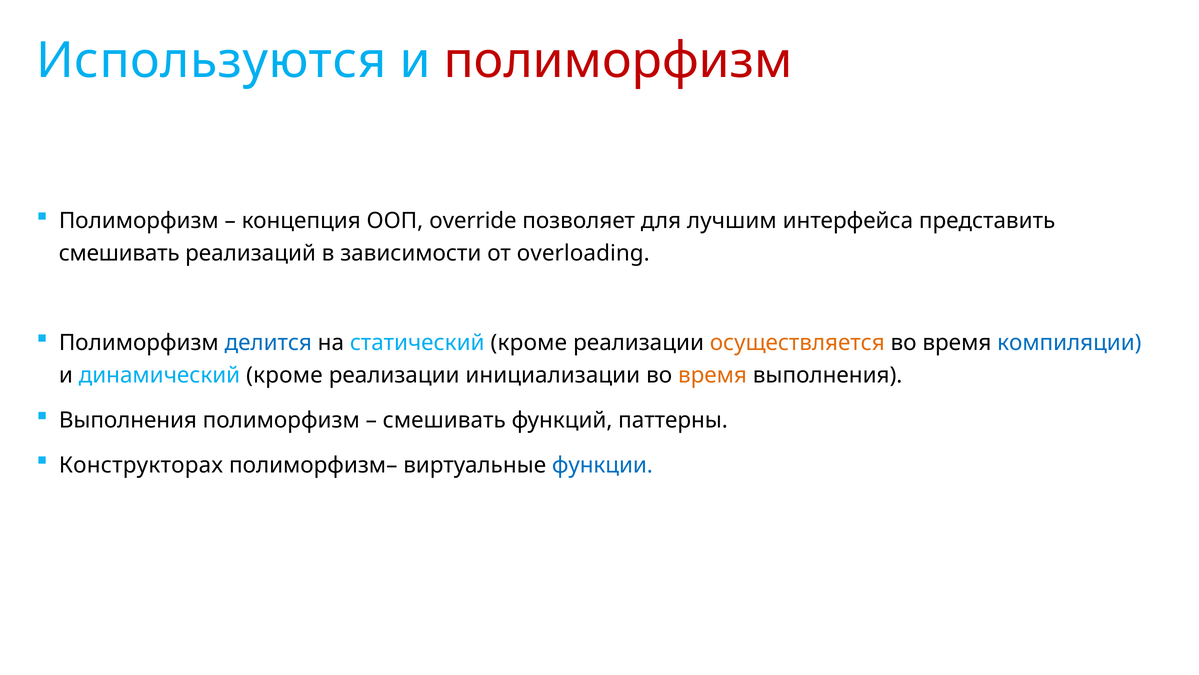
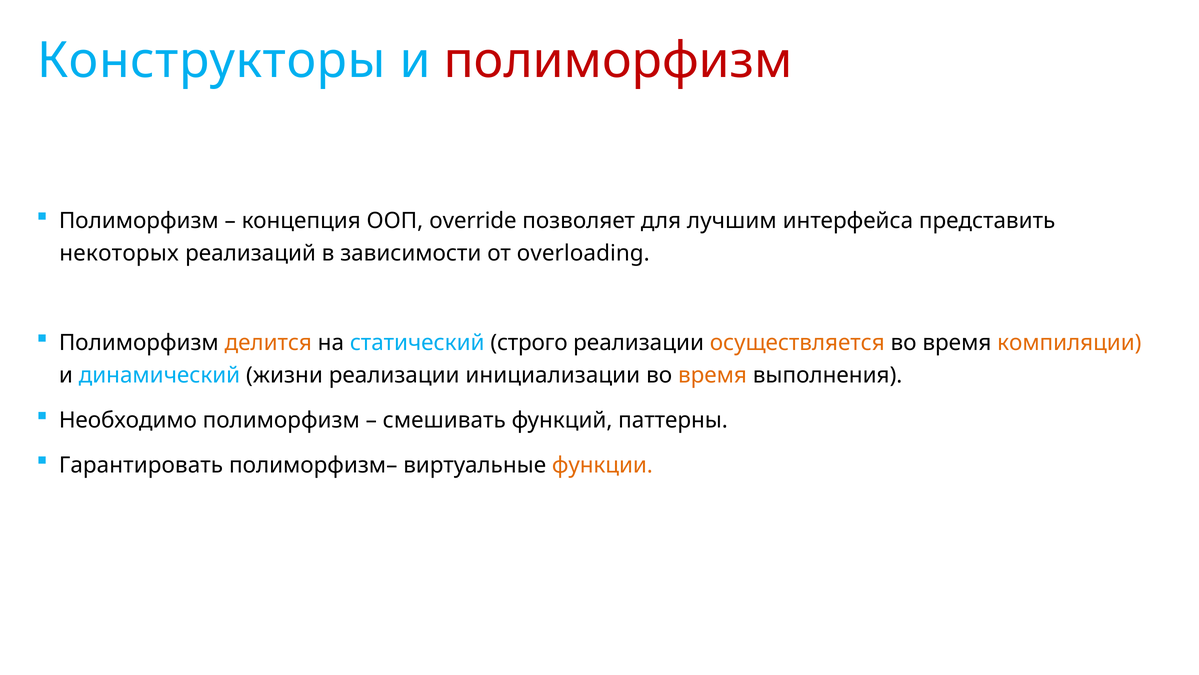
Используются: Используются -> Конструкторы (211, 61)
смешивать: смешивать -> некоторых (119, 253)
делится colour: blue -> orange (268, 343)
статический кроме: кроме -> строго (529, 343)
компиляции colour: blue -> orange (1069, 343)
динамический кроме: кроме -> жизни (285, 375)
Выполнения: Выполнения -> Необходимо (128, 420)
Конструкторах: Конструкторах -> Гарантировать (141, 465)
функции colour: blue -> orange (602, 465)
